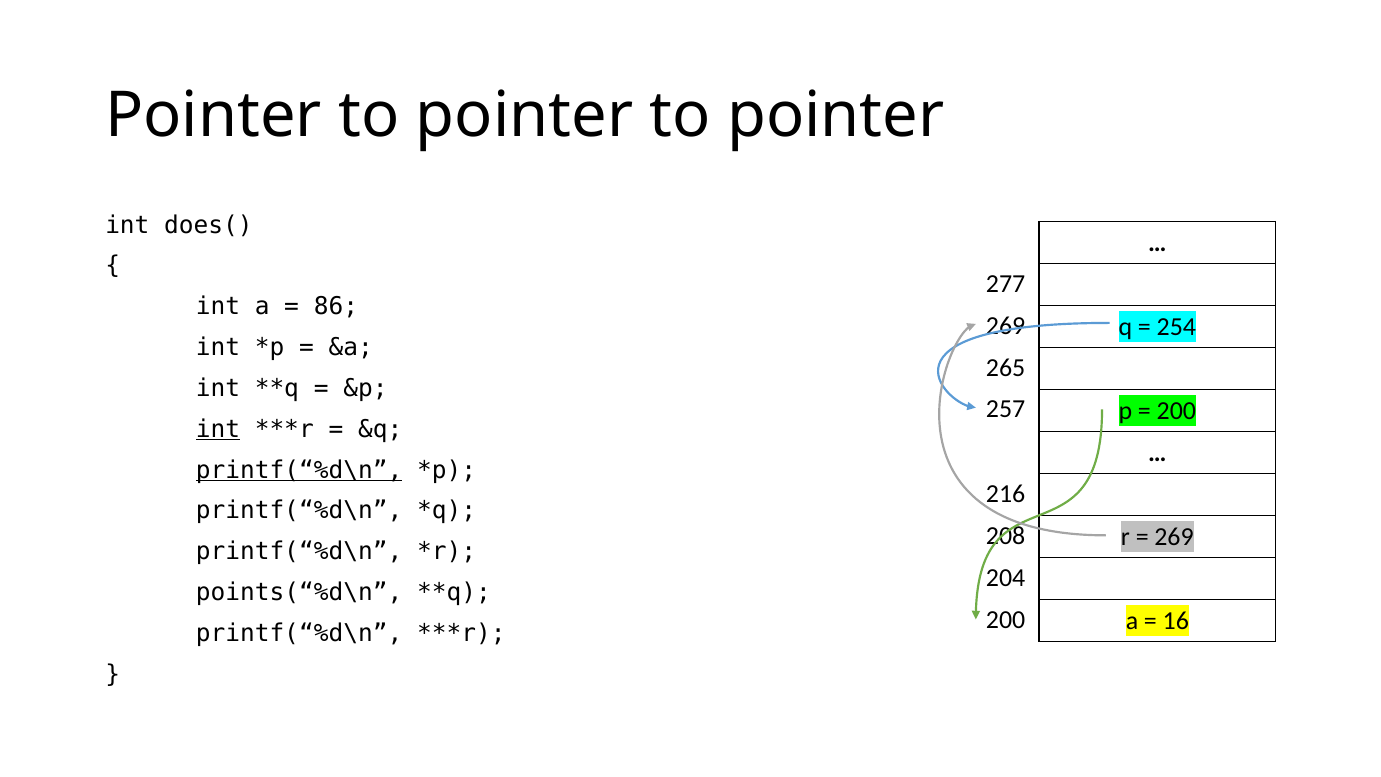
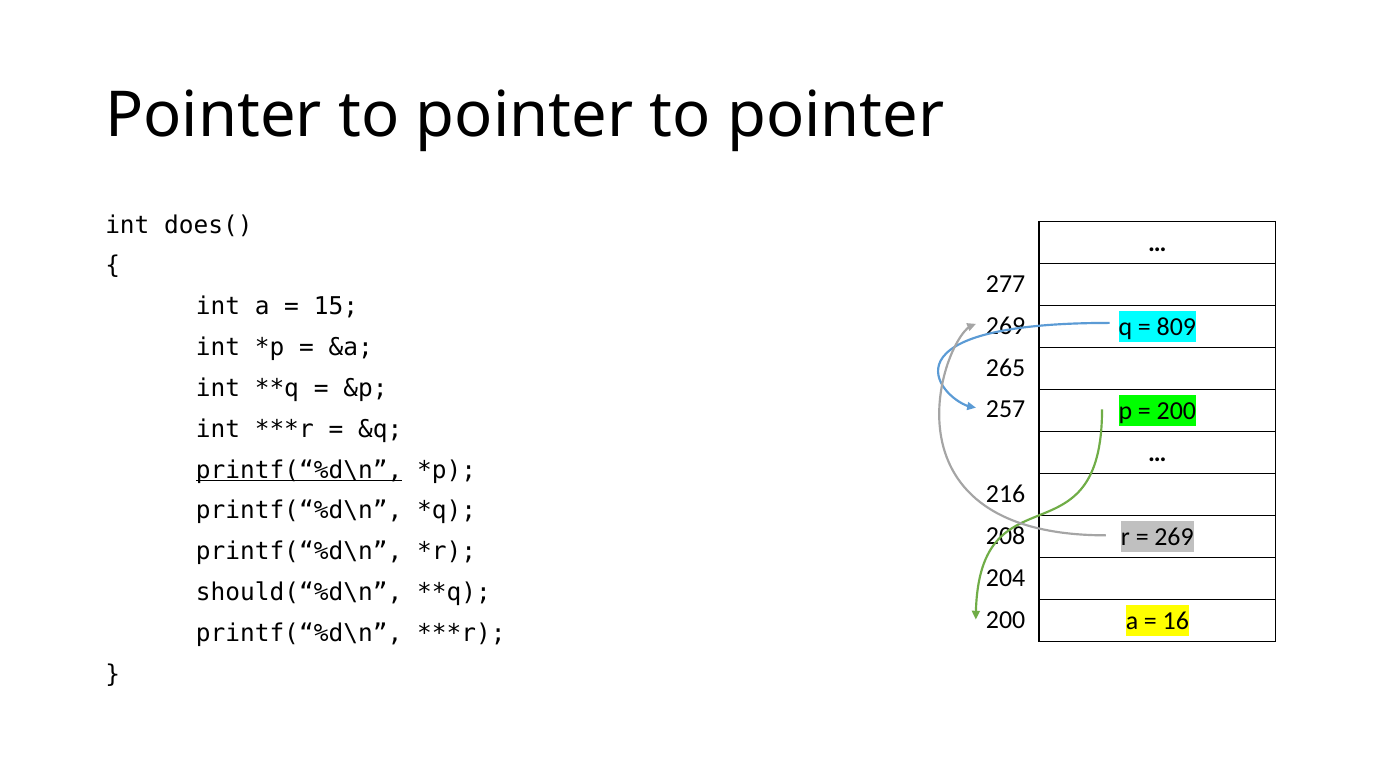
86: 86 -> 15 (336, 307)
254: 254 -> 809 (1176, 327)
int underline: present -> none (218, 429)
points(“%d\n: points(“%d\n -> should(“%d\n (299, 592)
